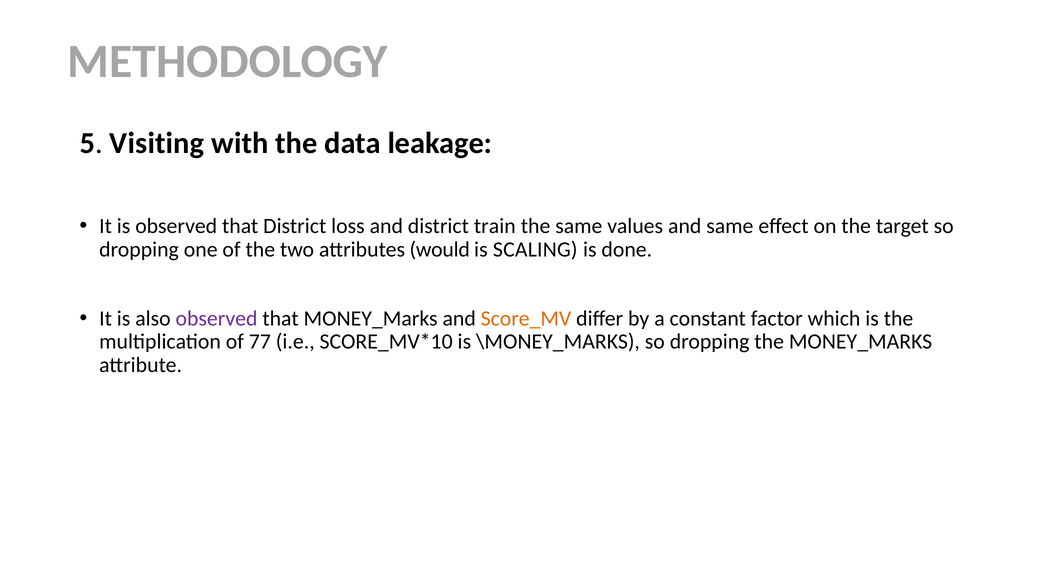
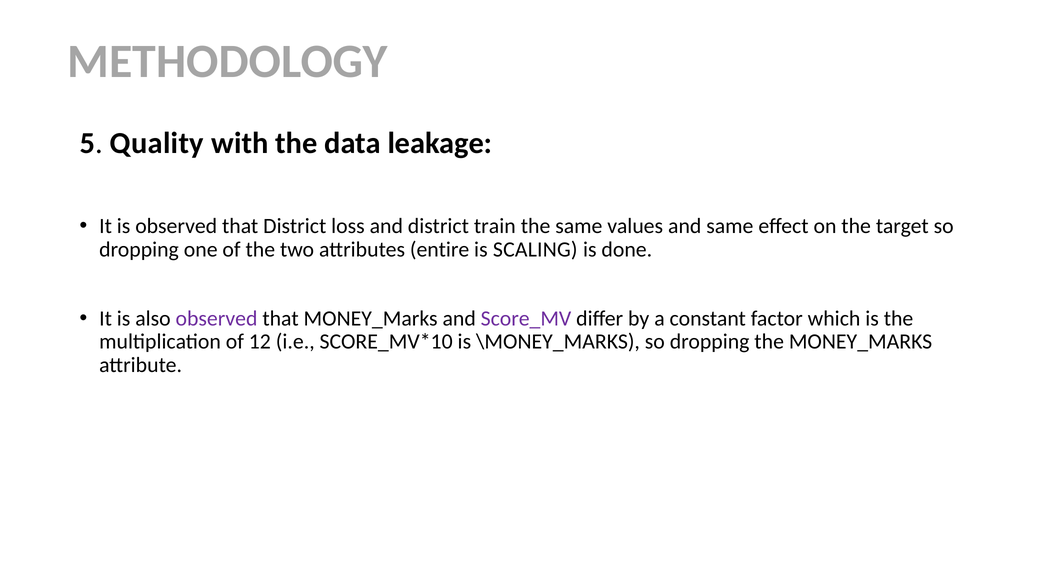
Visiting: Visiting -> Quality (157, 143)
would: would -> entire (440, 250)
Score_MV colour: orange -> purple (526, 318)
77: 77 -> 12 (260, 342)
